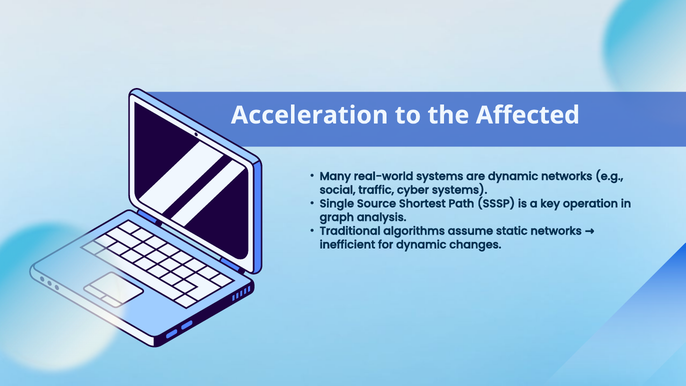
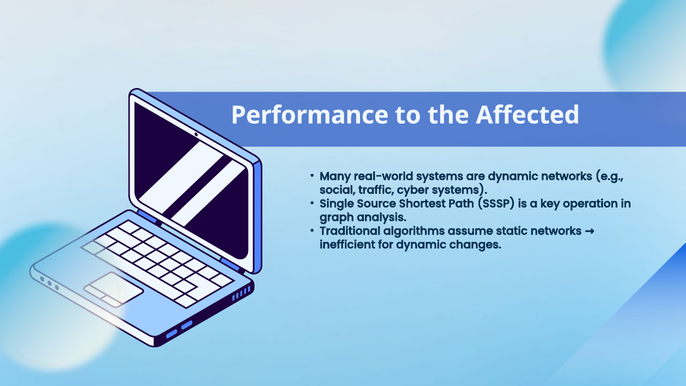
Acceleration: Acceleration -> Performance (310, 115)
